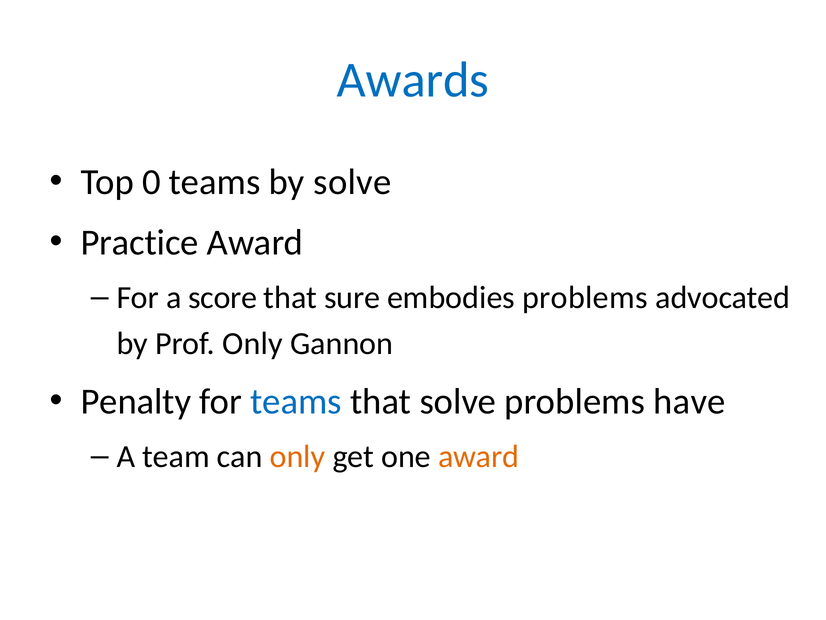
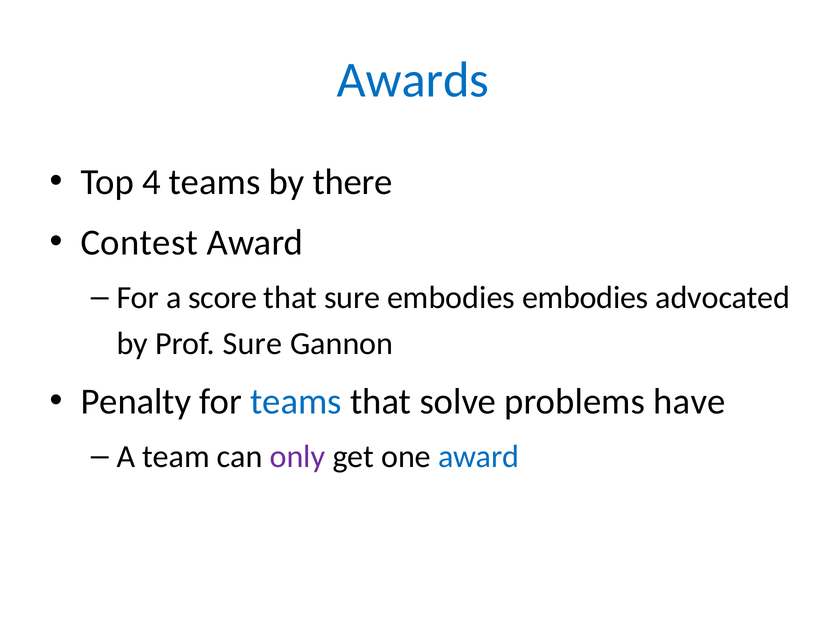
0: 0 -> 4 (151, 182)
by solve: solve -> there (353, 182)
Practice: Practice -> Contest (139, 242)
embodies problems: problems -> embodies (585, 297)
Prof Only: Only -> Sure (252, 344)
only colour: orange -> purple (297, 456)
award colour: orange -> blue (479, 456)
